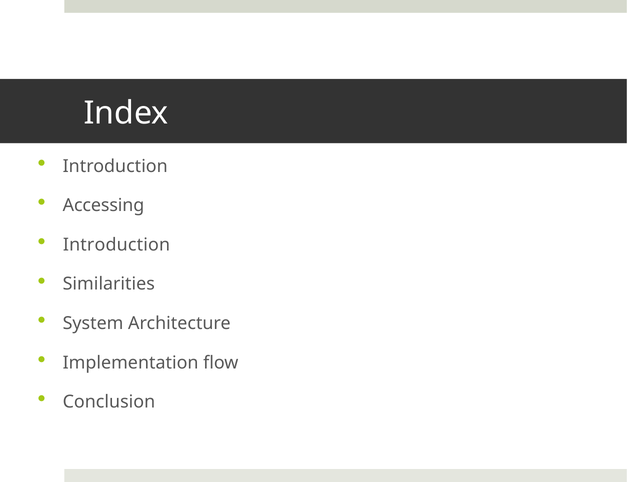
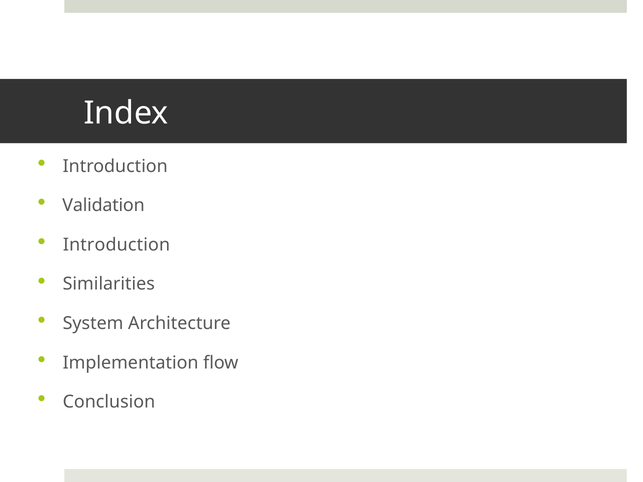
Accessing: Accessing -> Validation (104, 206)
